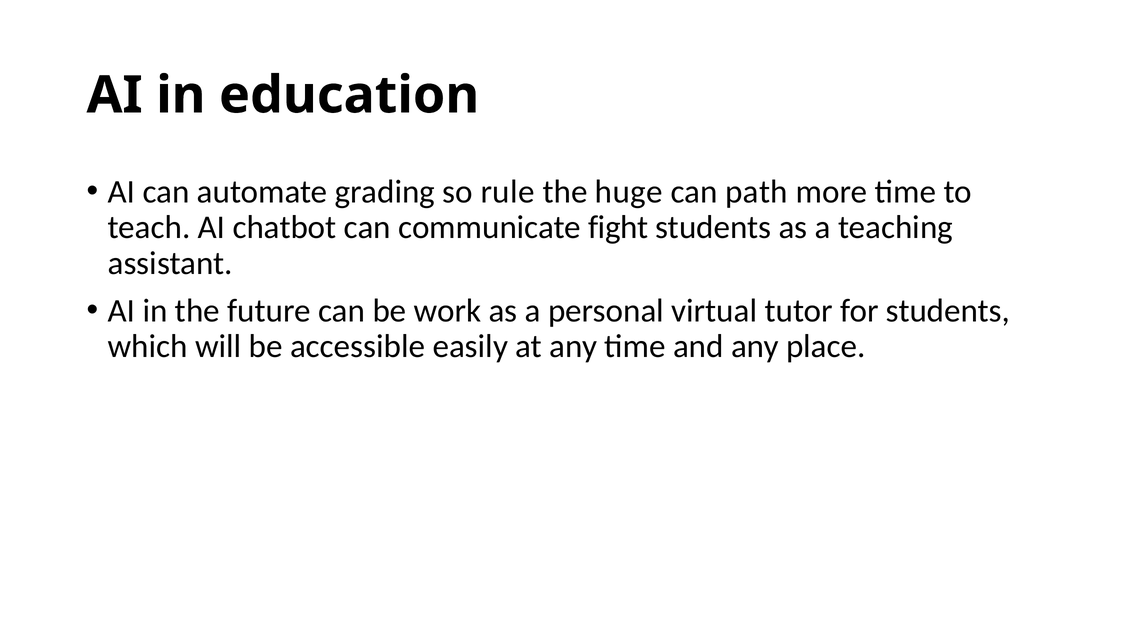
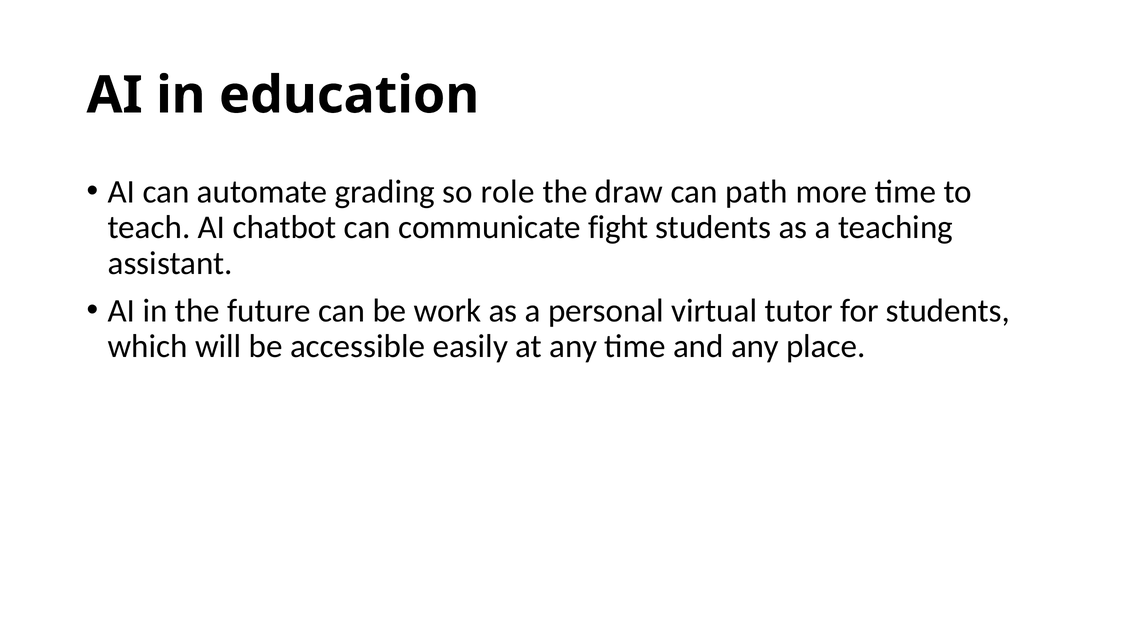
rule: rule -> role (508, 192)
huge: huge -> draw (629, 192)
